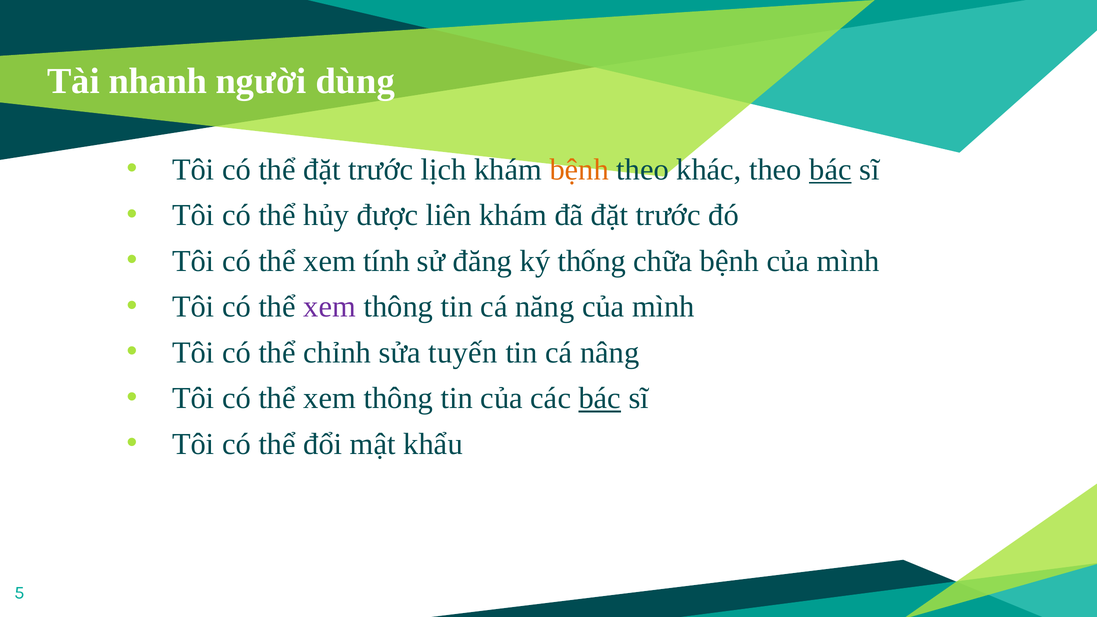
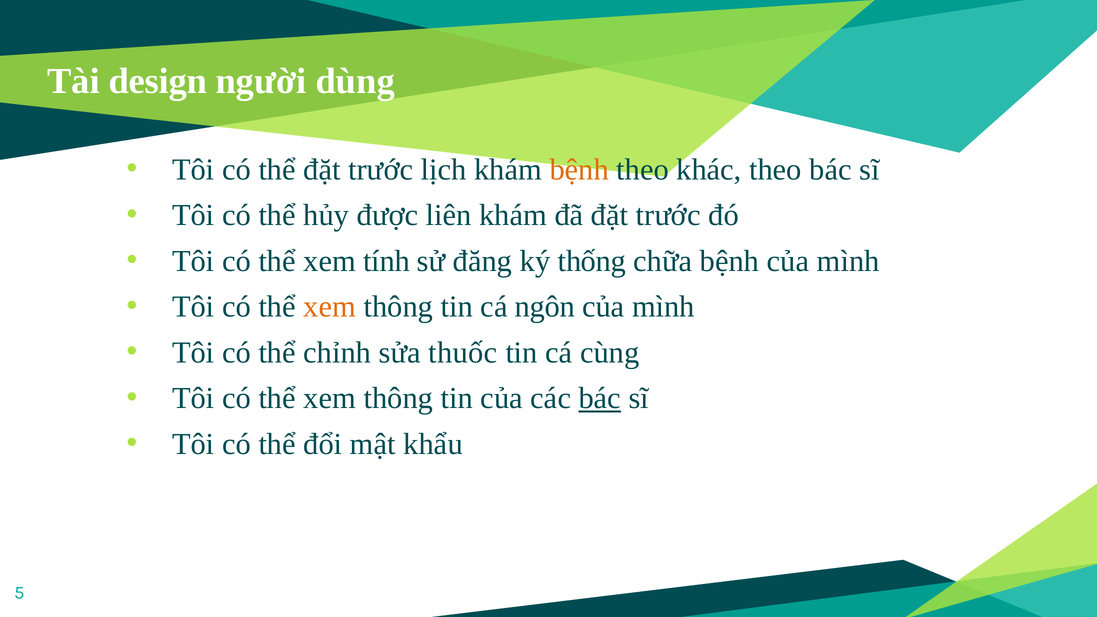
nhanh: nhanh -> design (158, 81)
bác underline: present -> none (830, 170)
xem colour: purple -> orange (330, 307)
năng: năng -> ngôn (545, 307)
tuyến: tuyến -> thuốc (463, 353)
nâng: nâng -> cùng (610, 353)
